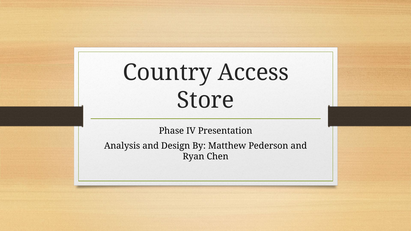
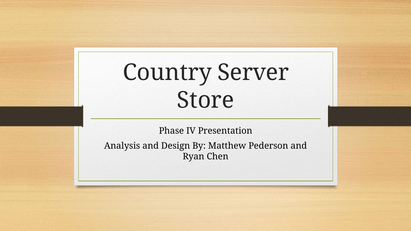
Access: Access -> Server (253, 73)
